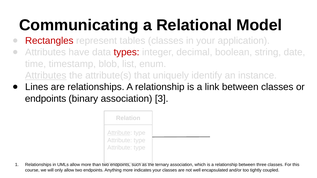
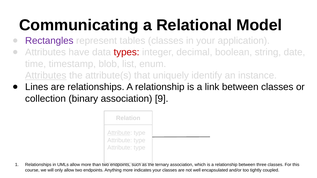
Rectangles colour: red -> purple (49, 41)
endpoints: endpoints -> collection (45, 99)
3: 3 -> 9 (162, 99)
